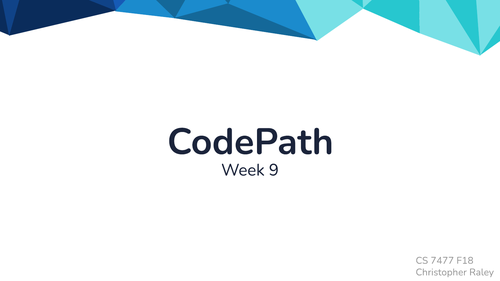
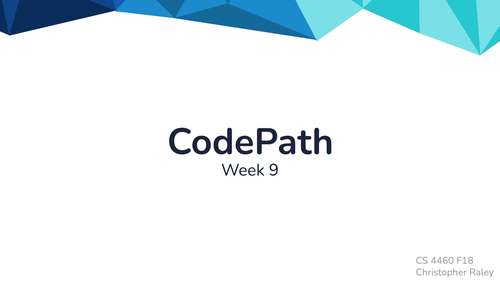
7477: 7477 -> 4460 (442, 261)
